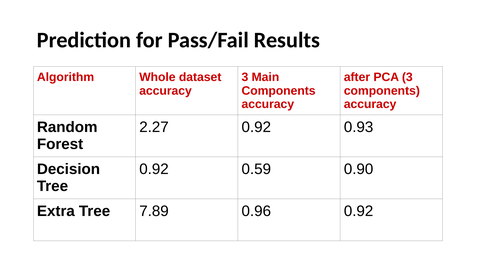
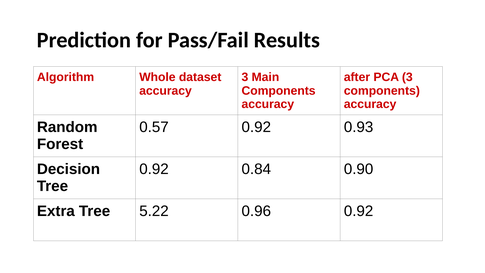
2.27: 2.27 -> 0.57 (154, 127)
0.59: 0.59 -> 0.84 (256, 169)
7.89: 7.89 -> 5.22 (154, 211)
